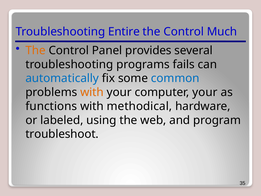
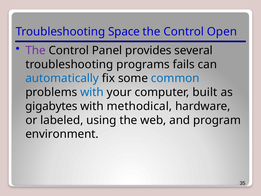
Entire: Entire -> Space (124, 32)
Much: Much -> Open (222, 32)
The colour: orange -> purple (36, 50)
with colour: orange -> blue (92, 92)
computer your: your -> built (205, 92)
functions: functions -> gigabytes (51, 106)
troubleshoot: troubleshoot -> environment (62, 134)
